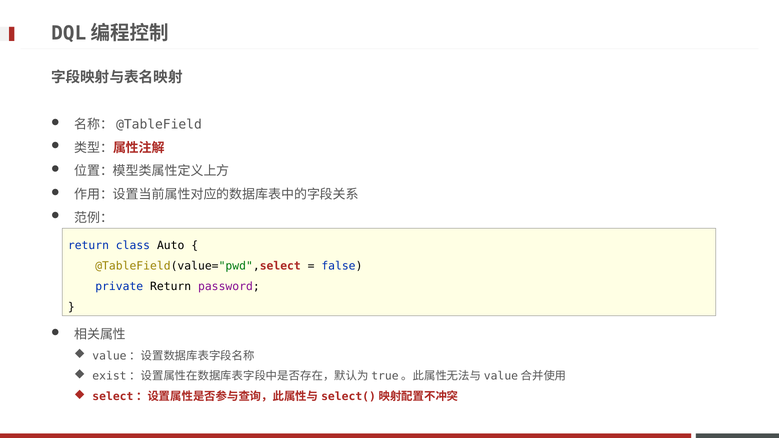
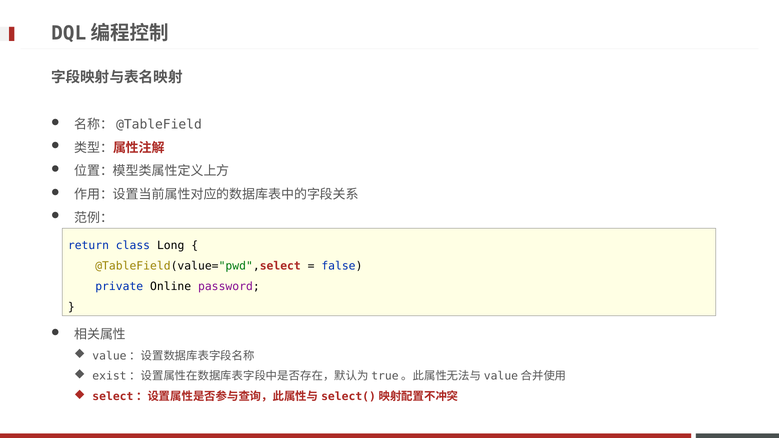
Auto: Auto -> Long (171, 246)
private Return: Return -> Online (171, 287)
